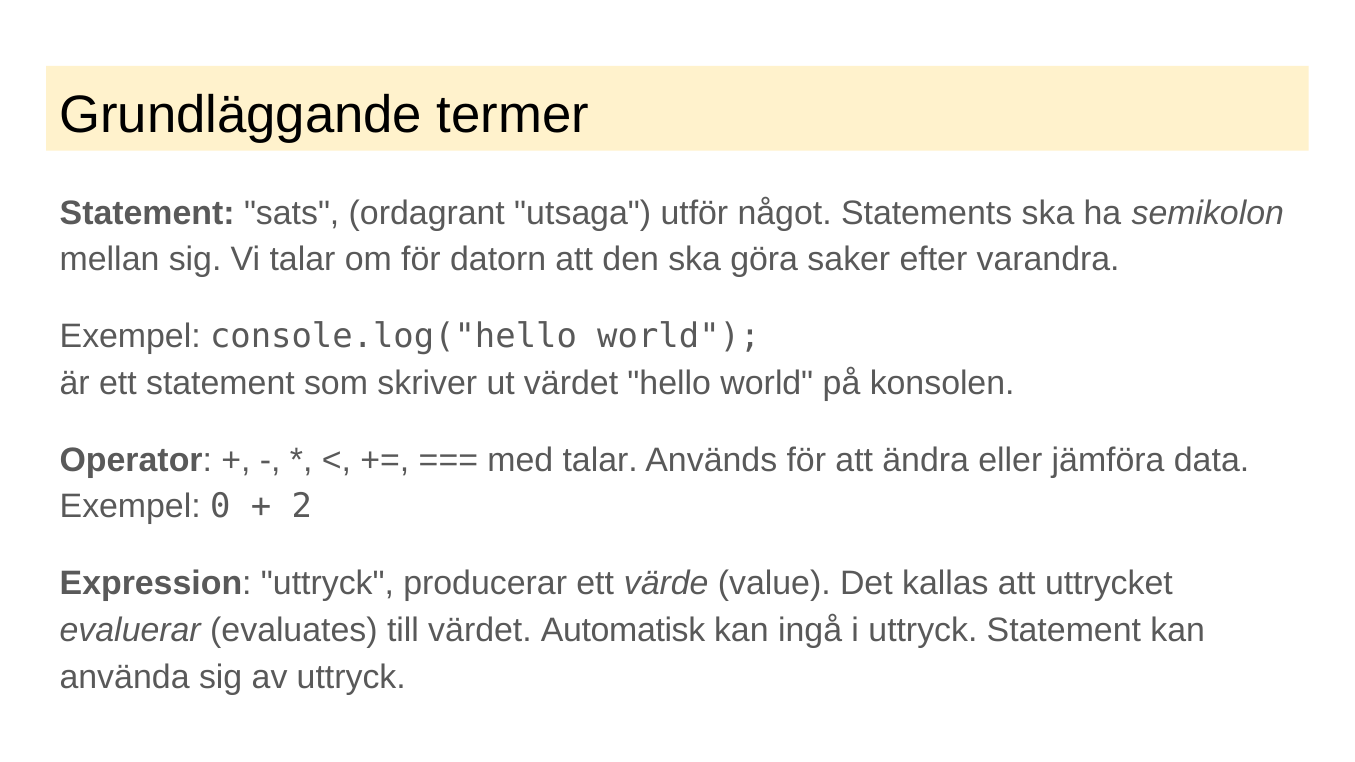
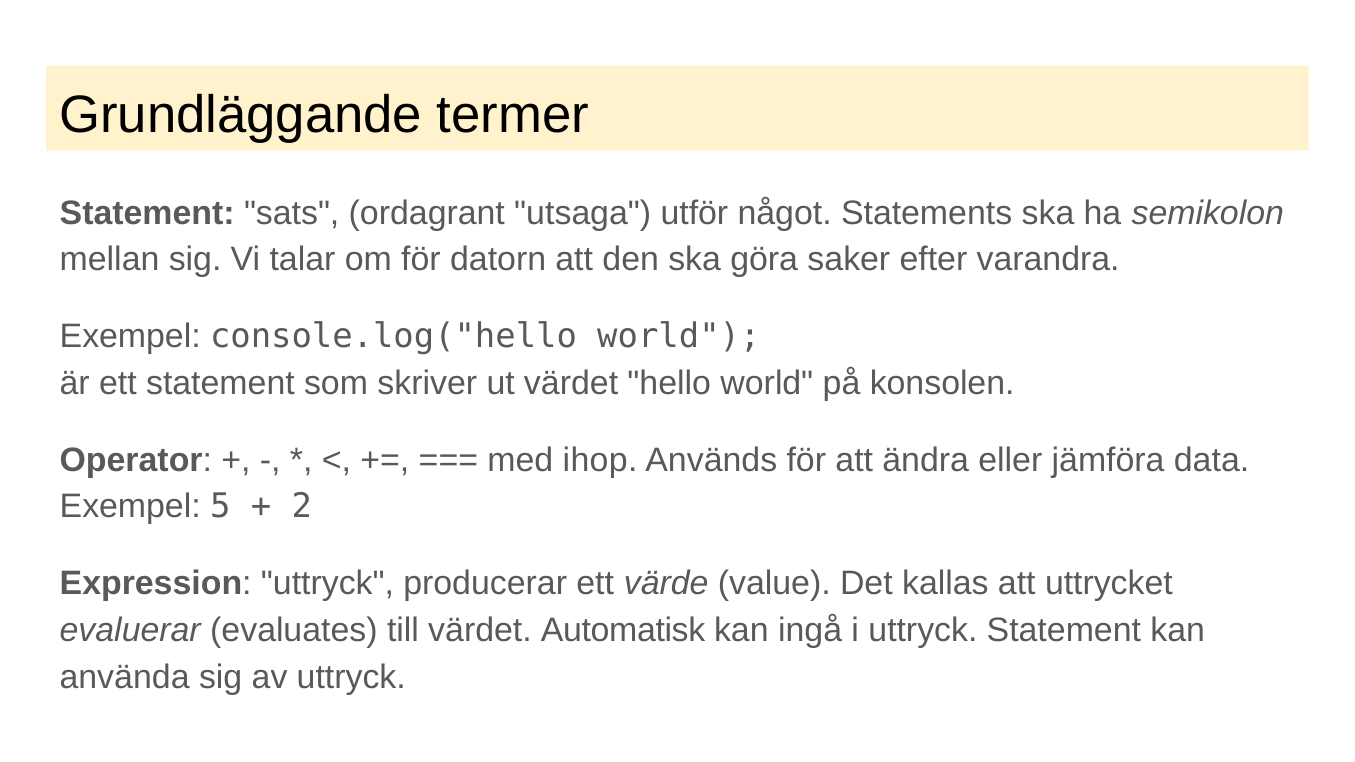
med talar: talar -> ihop (600, 460)
0: 0 -> 5 (220, 507)
